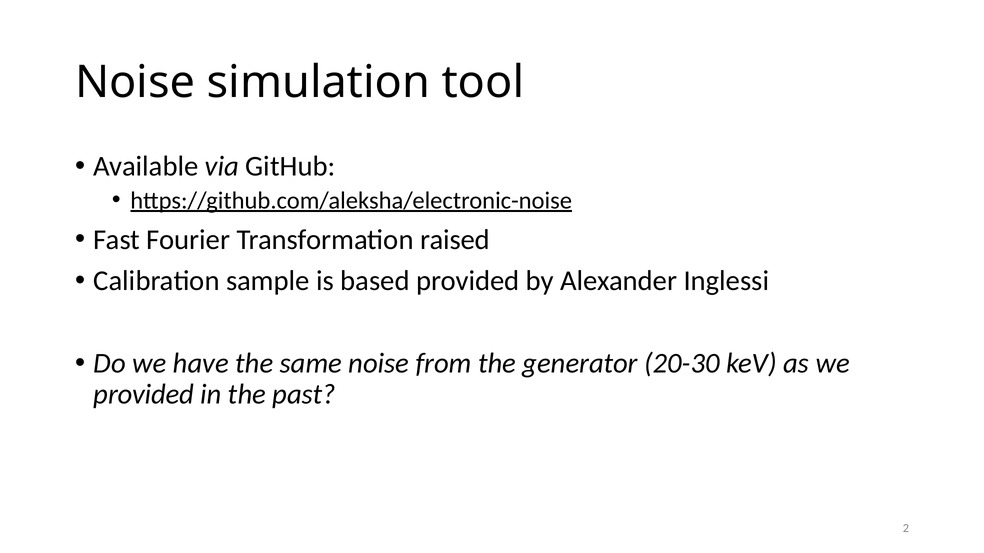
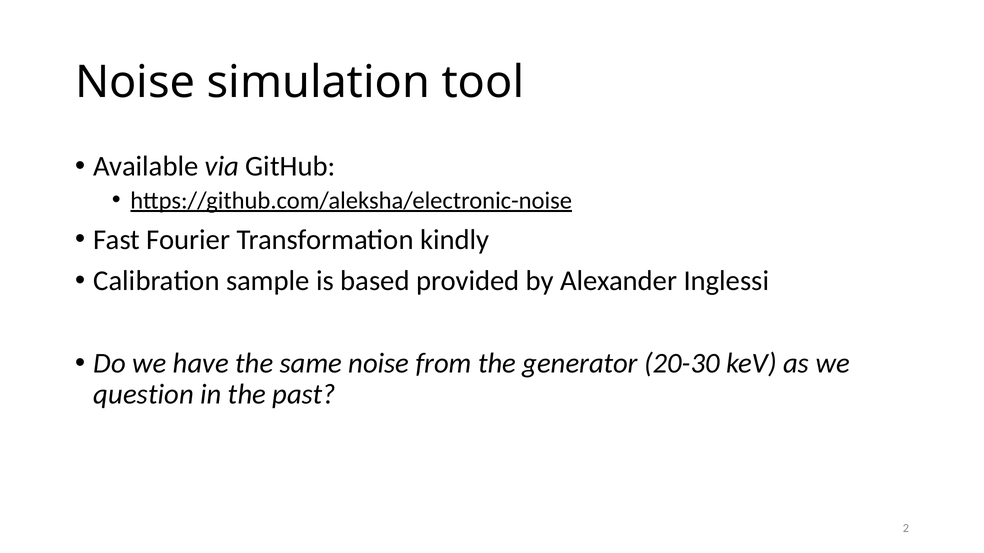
raised: raised -> kindly (455, 240)
provided: provided -> question (144, 395)
